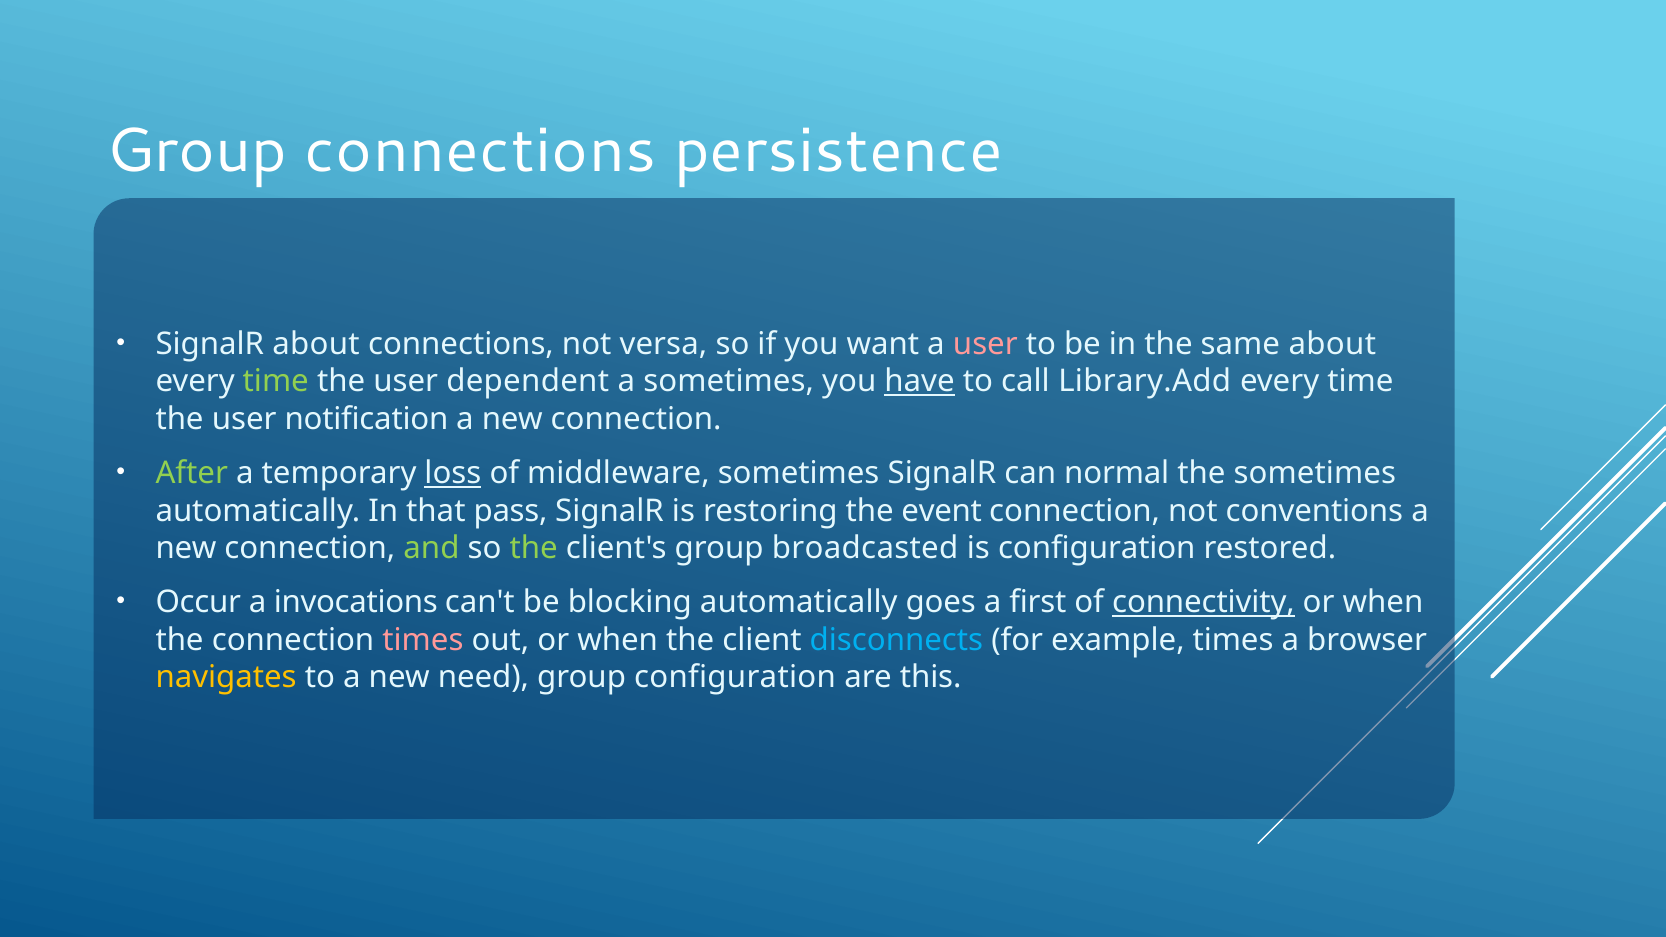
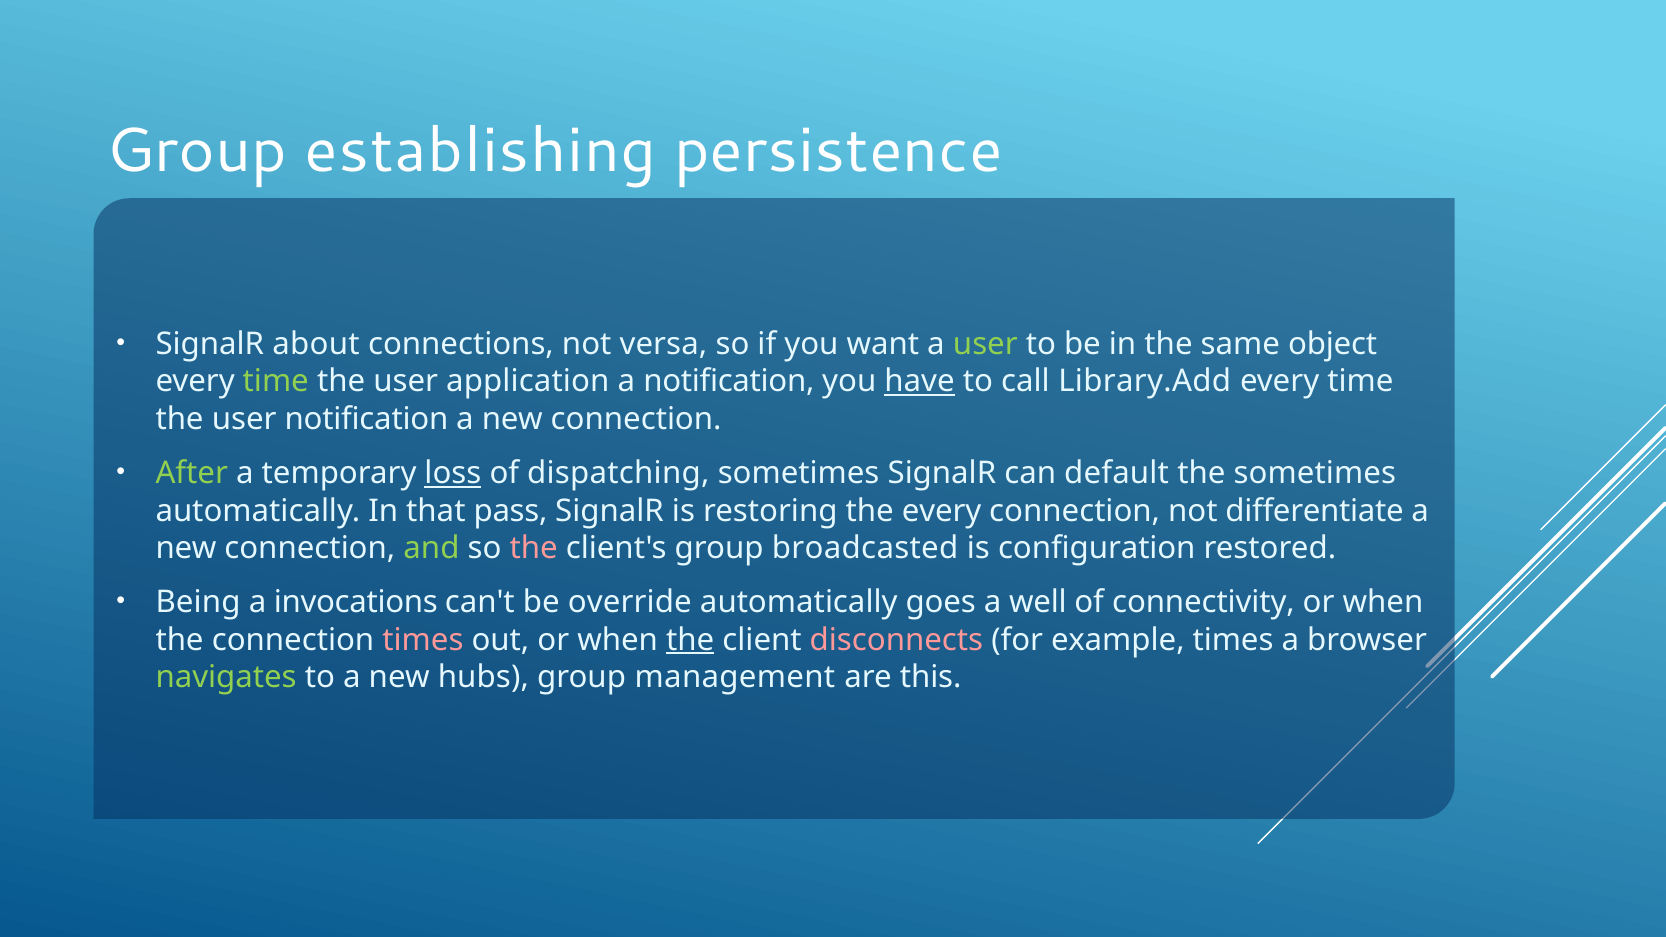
Group connections: connections -> establishing (480, 151)
user colour: pink -> light green (985, 344)
same about: about -> object (1333, 344)
dependent: dependent -> application (528, 382)
a sometimes: sometimes -> notification (729, 382)
middleware: middleware -> dispatching (618, 473)
normal: normal -> default (1117, 473)
the event: event -> every (942, 511)
conventions: conventions -> differentiate (1315, 511)
the colour: light green -> pink (534, 548)
Occur: Occur -> Being (198, 602)
blocking: blocking -> override (630, 602)
first: first -> well (1038, 602)
connectivity underline: present -> none (1203, 602)
the underline: none -> present (690, 640)
disconnects colour: light blue -> pink (896, 640)
navigates colour: yellow -> light green (226, 677)
need: need -> hubs (483, 677)
group configuration: configuration -> management (735, 677)
